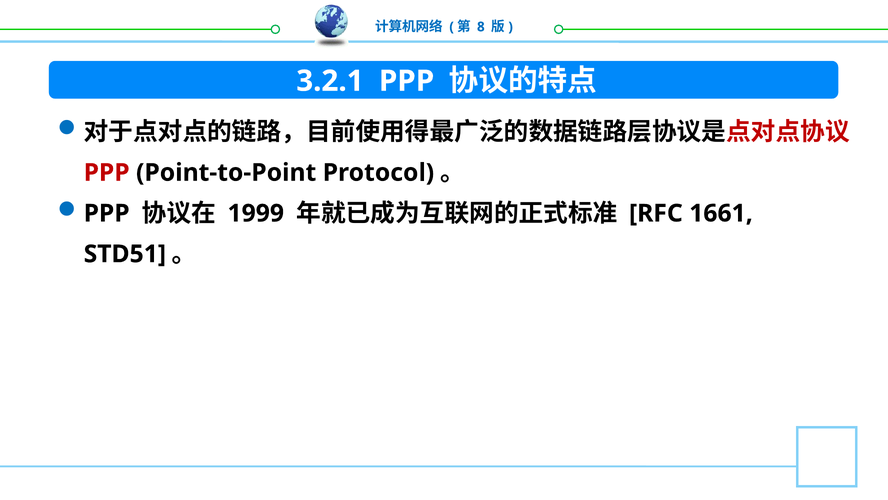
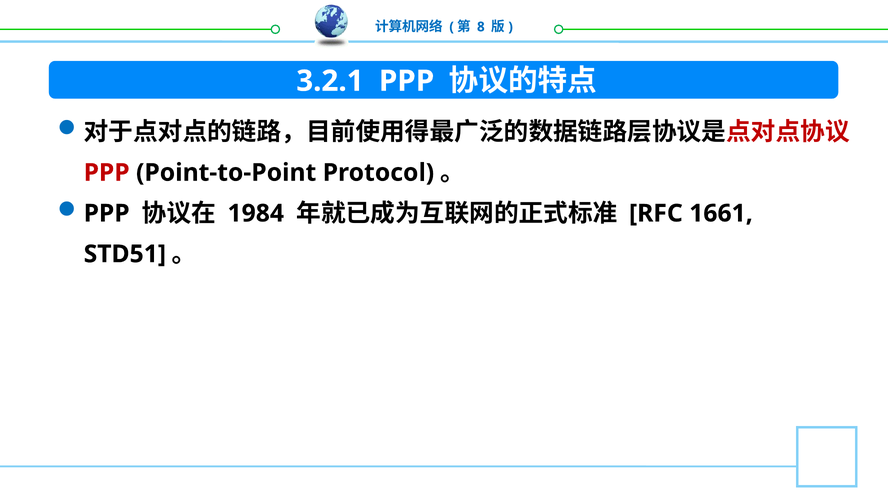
1999: 1999 -> 1984 (256, 213)
